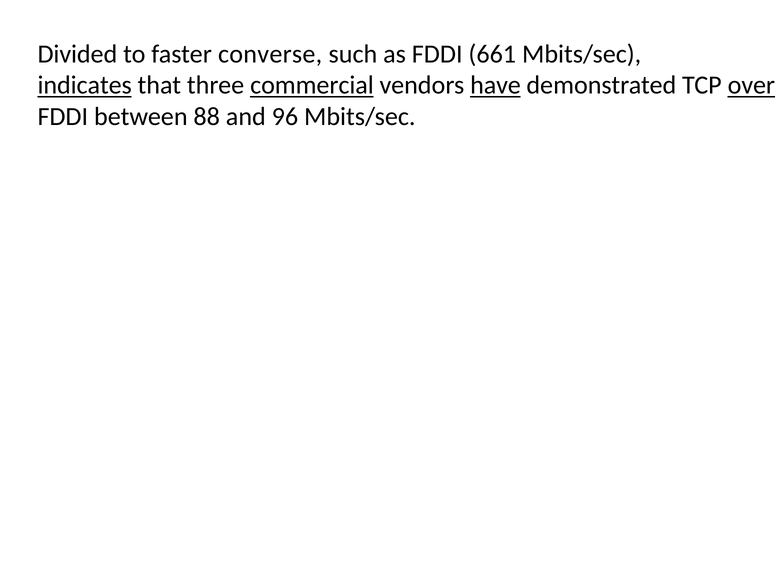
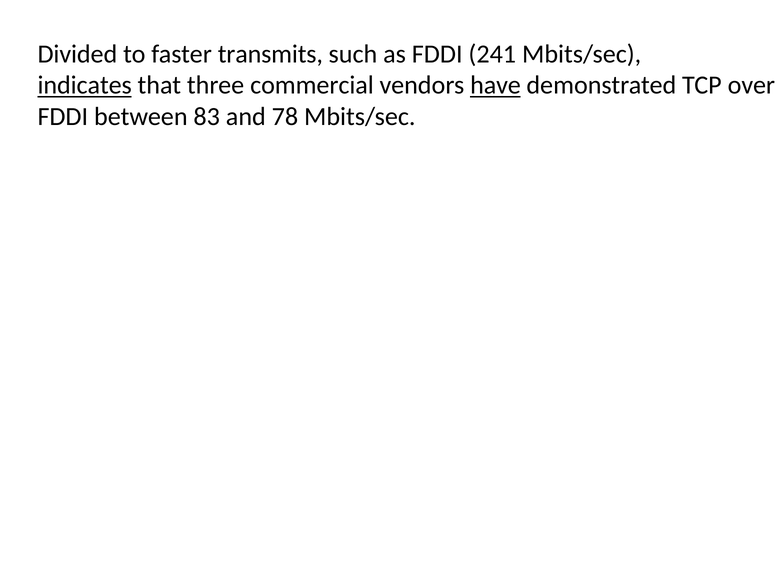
converse: converse -> transmits (270, 54)
661: 661 -> 241 (492, 54)
commercial underline: present -> none (312, 85)
over underline: present -> none (751, 85)
88: 88 -> 83 (207, 117)
96: 96 -> 78 (285, 117)
